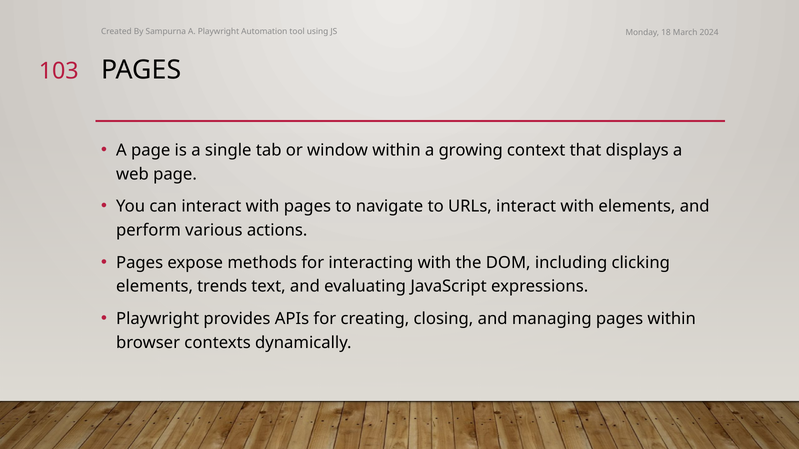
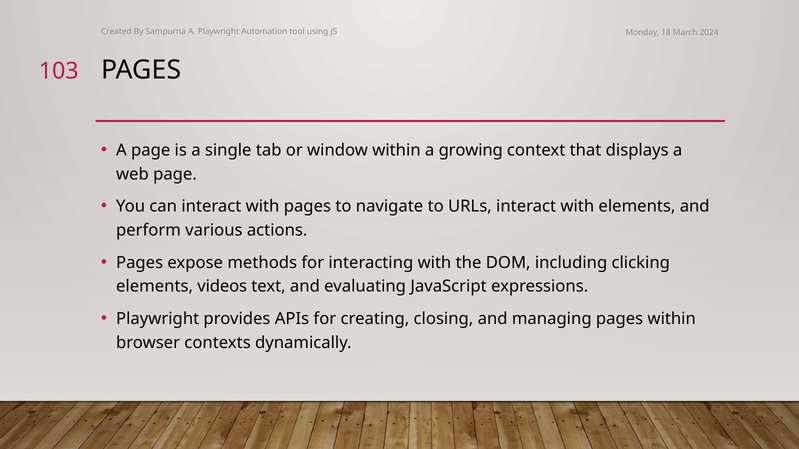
trends: trends -> videos (222, 287)
